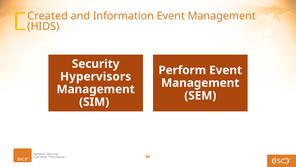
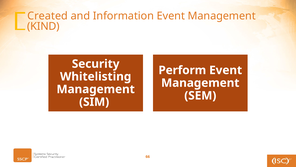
HIDS: HIDS -> KIND (43, 26)
Hypervisors: Hypervisors -> Whitelisting (96, 76)
